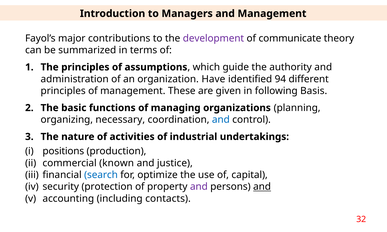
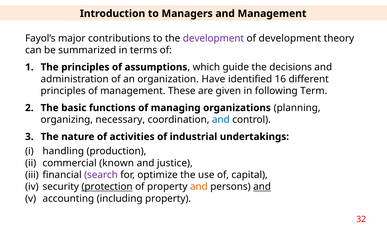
of communicate: communicate -> development (290, 38)
authority: authority -> decisions (291, 67)
94: 94 -> 16 (280, 79)
Basis: Basis -> Term (314, 91)
positions: positions -> handling (63, 151)
search colour: blue -> purple (101, 175)
protection underline: none -> present (107, 187)
and colour: purple -> orange (199, 187)
including contacts: contacts -> property (168, 199)
